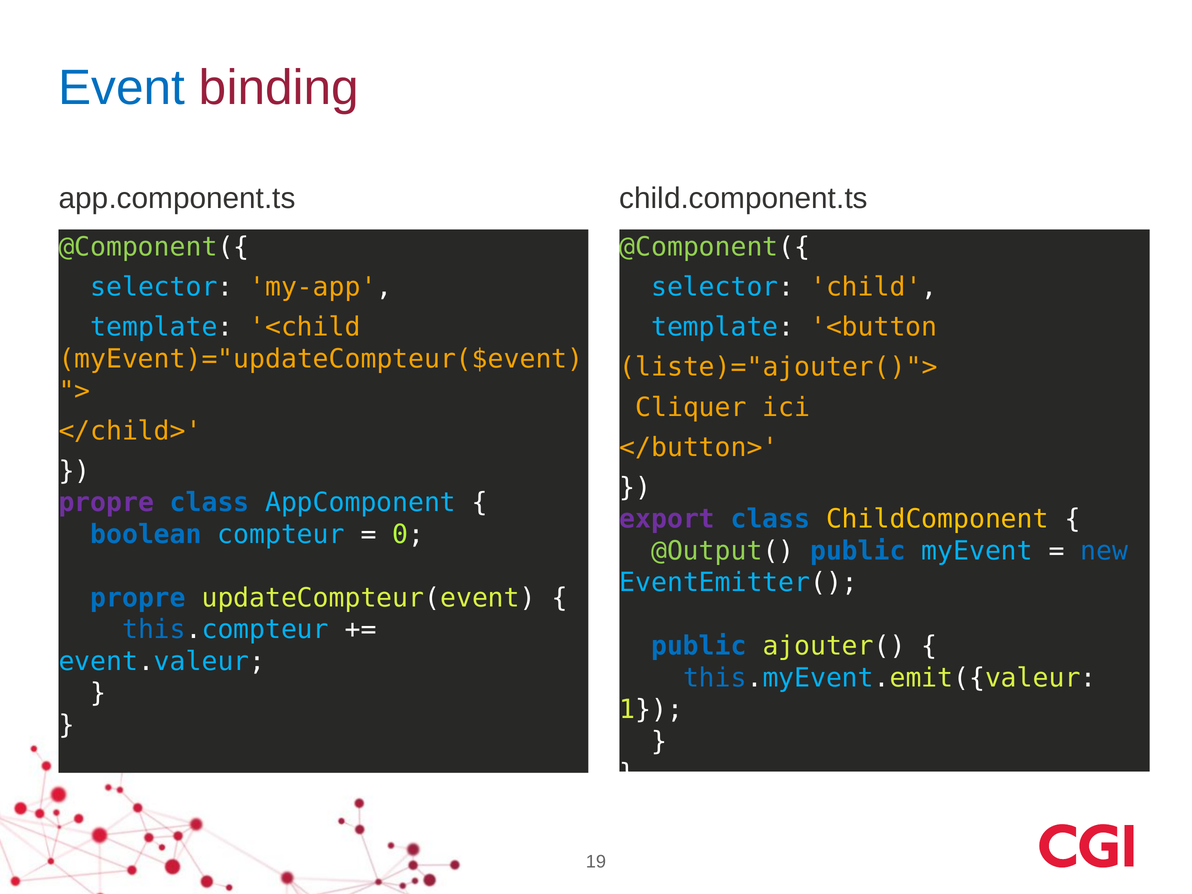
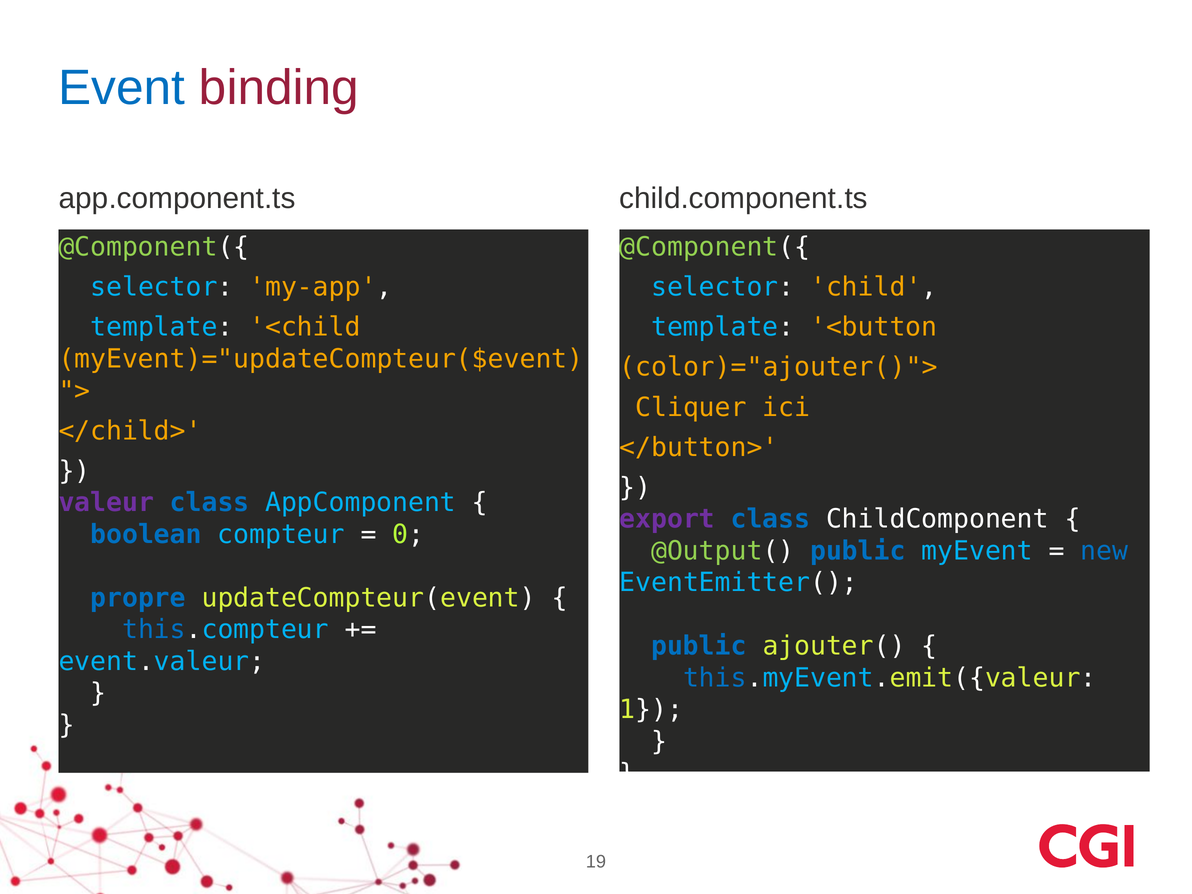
liste)="ajouter()">: liste)="ajouter()"> -> color)="ajouter()"> (778, 367)
propre: propre -> valeur (106, 503)
ChildComponent colour: yellow -> white (937, 519)
